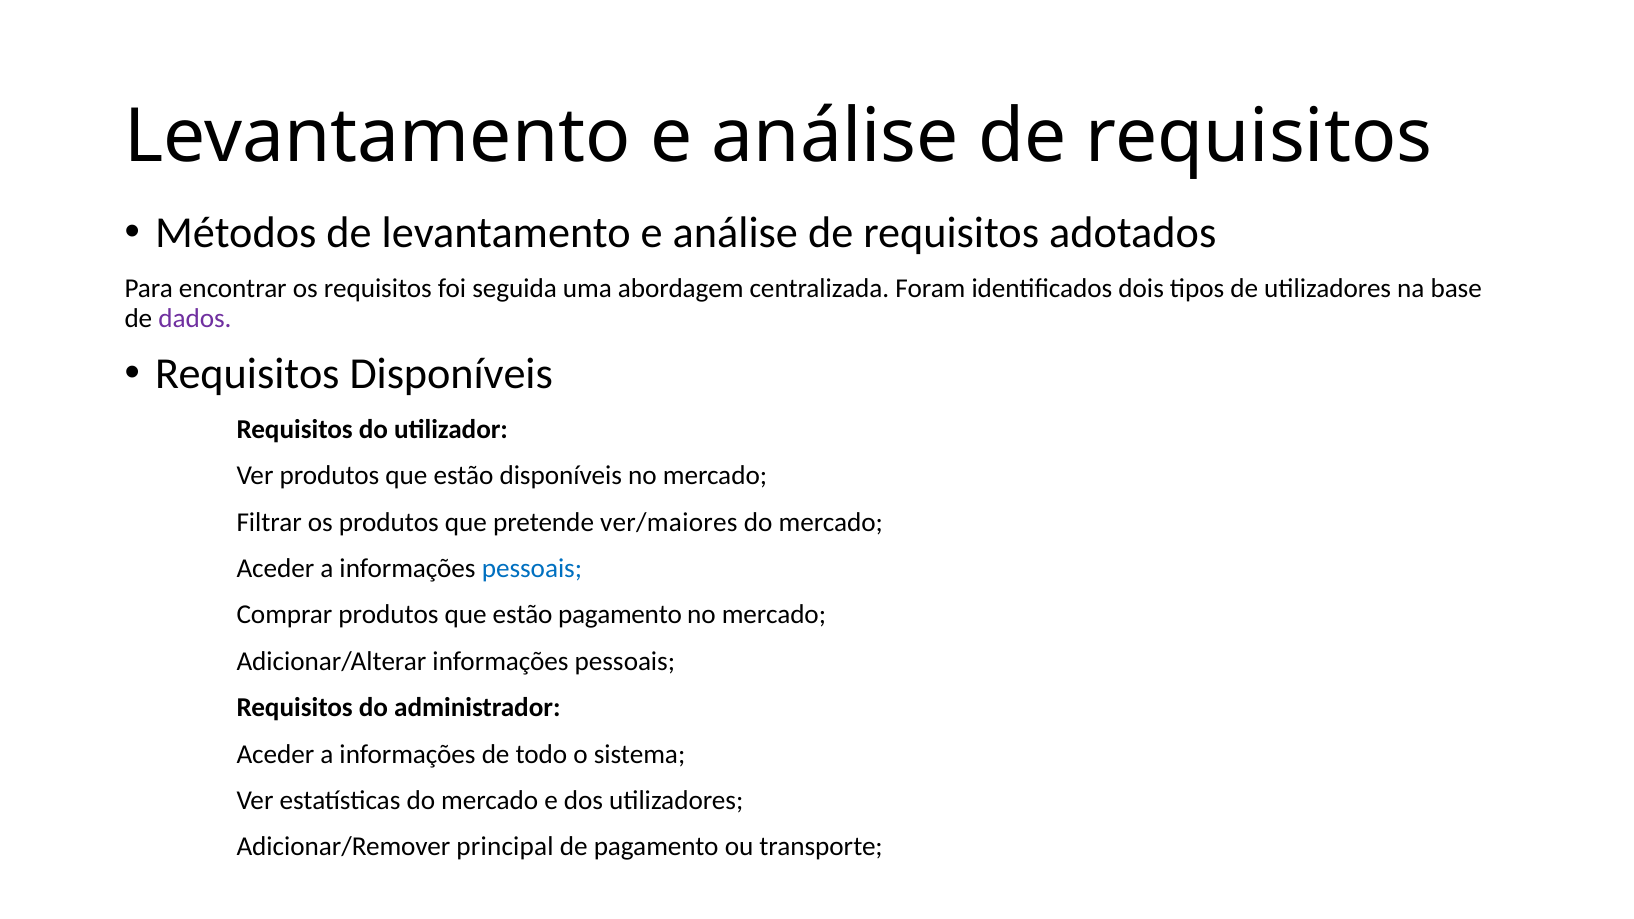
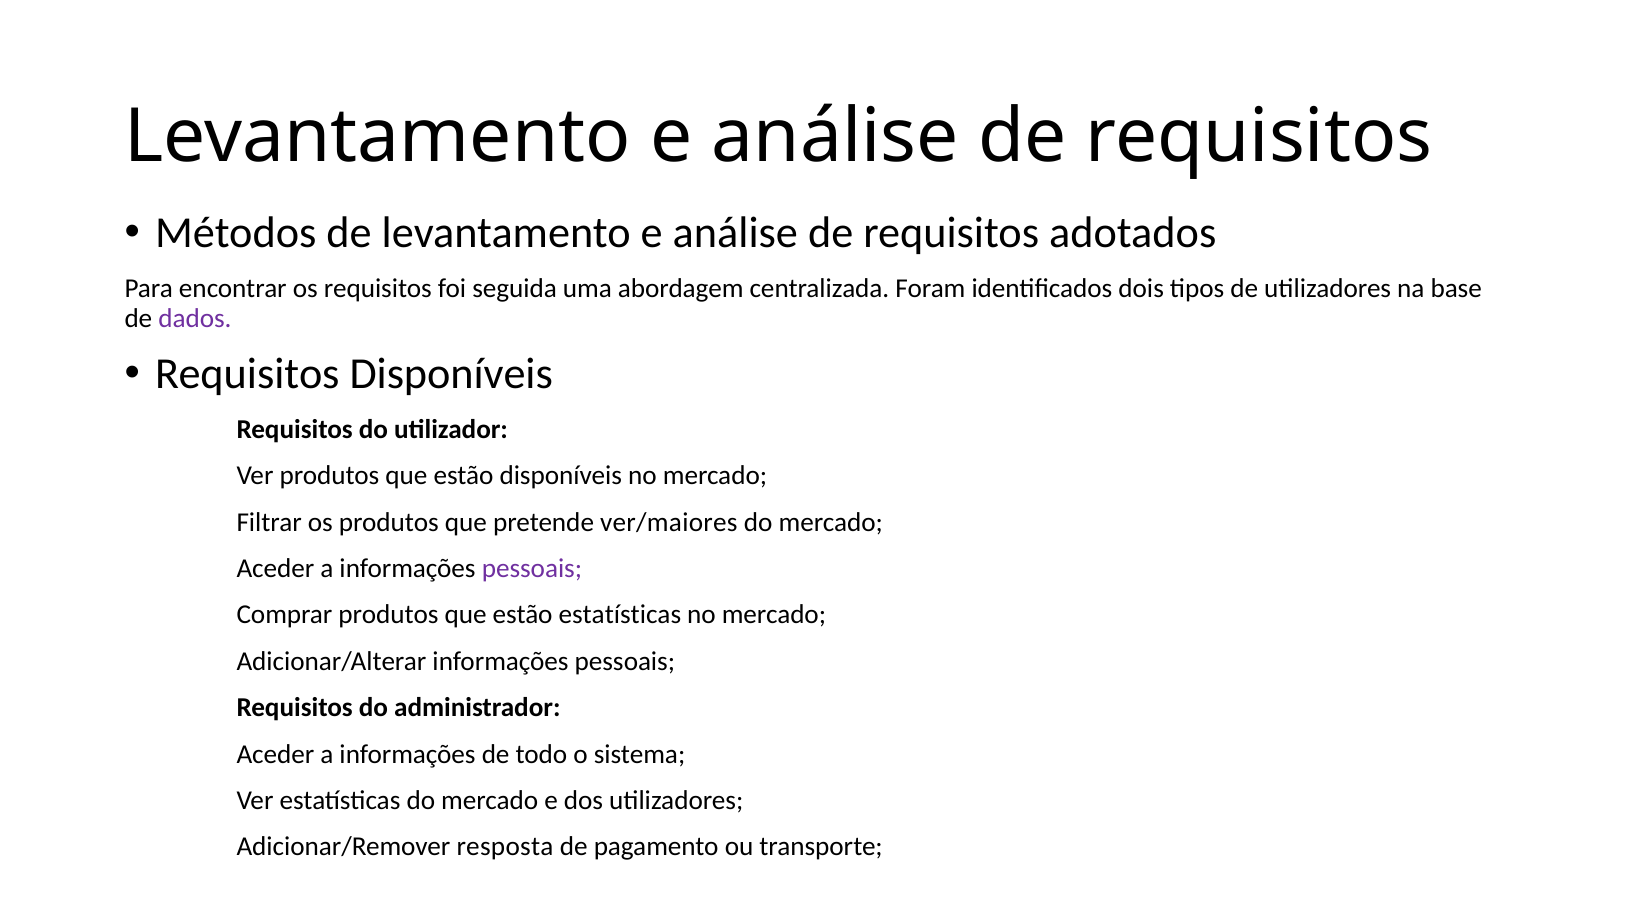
pessoais colour: blue -> purple (532, 569)
estão pagamento: pagamento -> estatísticas (620, 615)
principal: principal -> resposta (505, 847)
